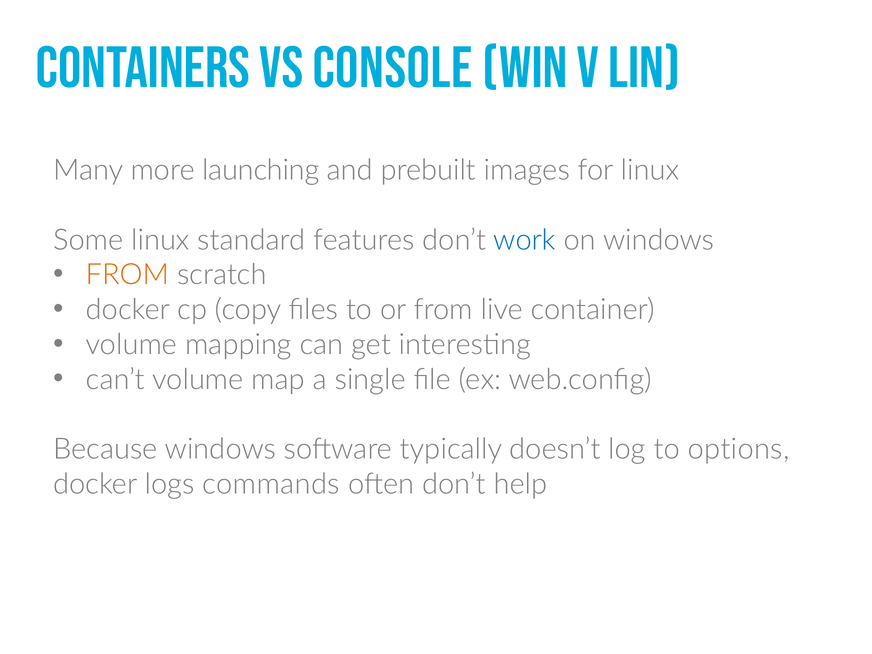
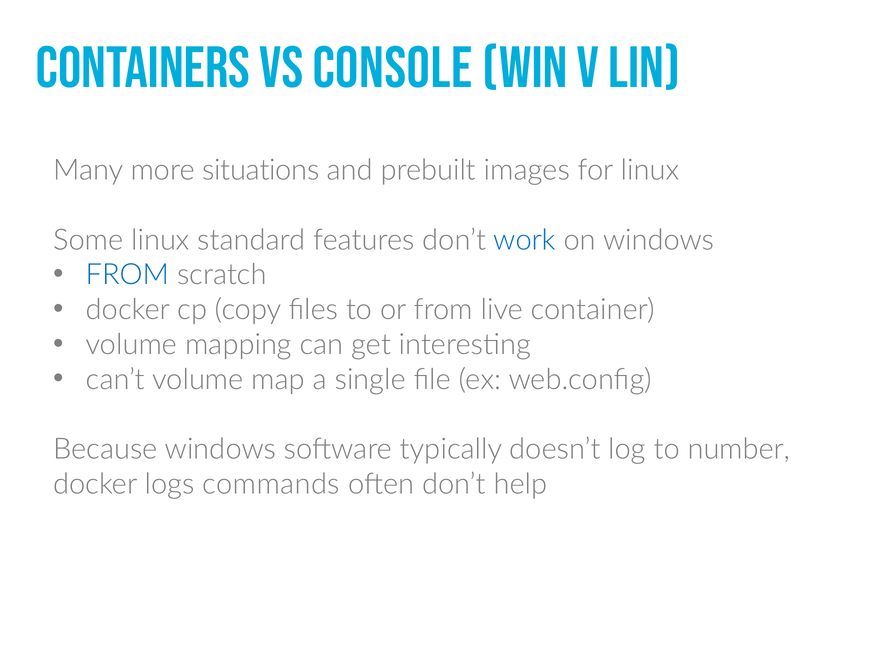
launching: launching -> situations (261, 170)
FROM colour: orange -> blue (128, 275)
options: options -> number (739, 449)
